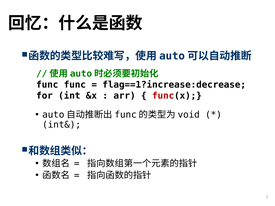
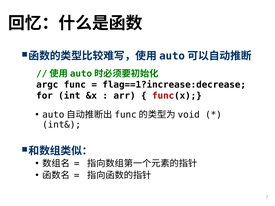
func: func -> argc (47, 85)
